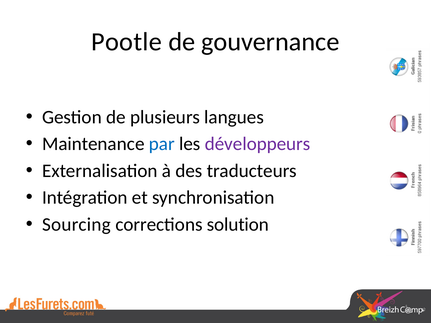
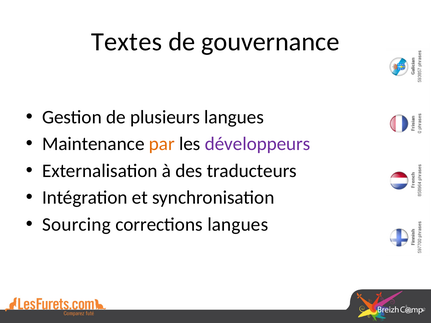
Pootle: Pootle -> Textes (127, 42)
par colour: blue -> orange (162, 144)
corrections solution: solution -> langues (238, 225)
